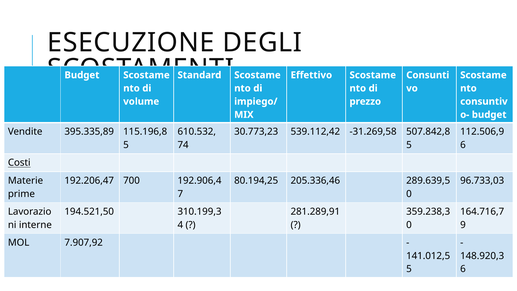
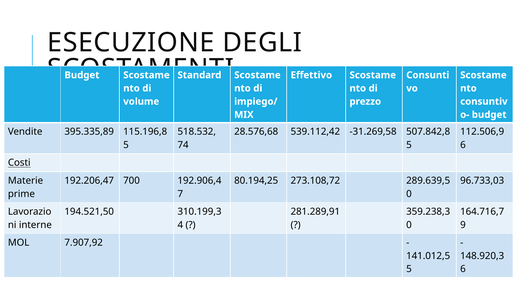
610.532: 610.532 -> 518.532 (197, 132)
30.773,23: 30.773,23 -> 28.576,68 (256, 132)
205.336,46: 205.336,46 -> 273.108,72 (315, 181)
